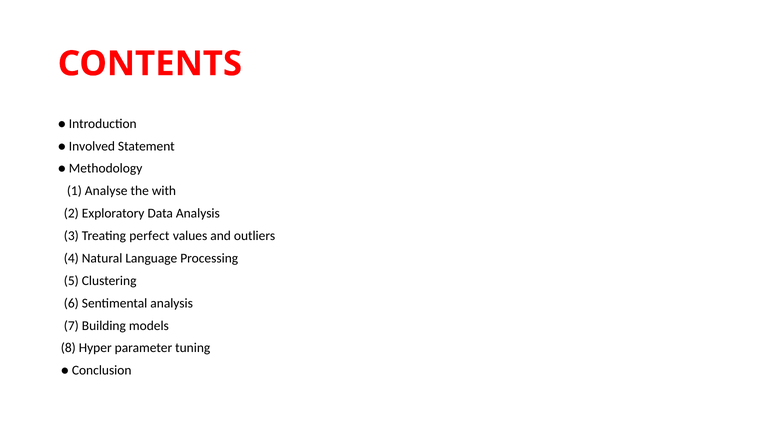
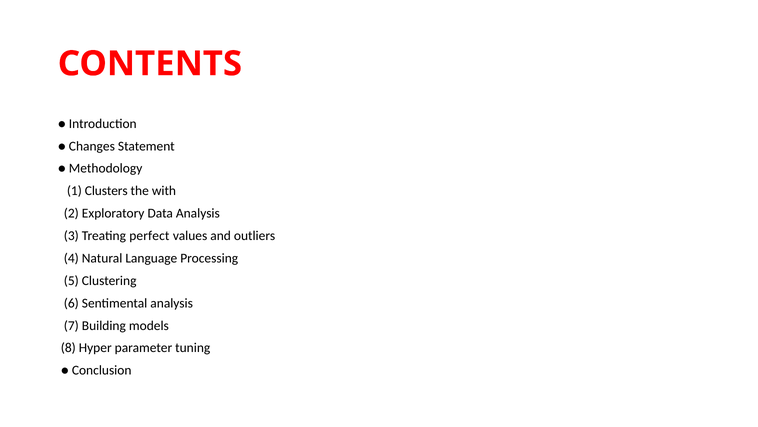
Involved: Involved -> Changes (92, 146)
Analyse: Analyse -> Clusters (106, 191)
